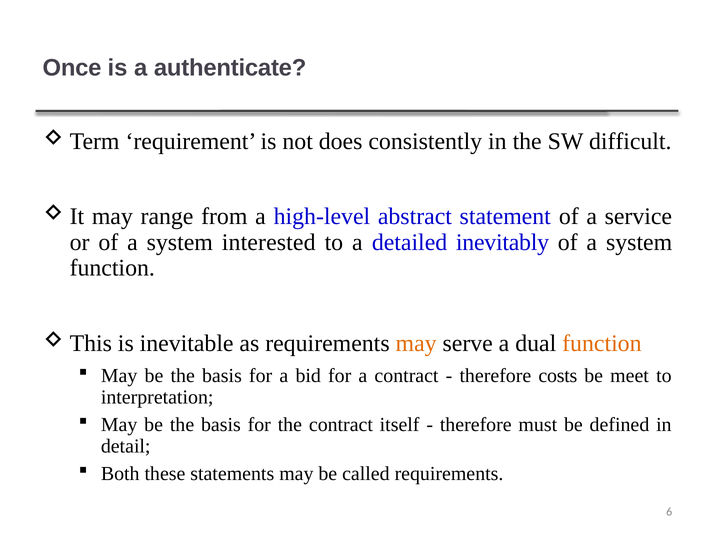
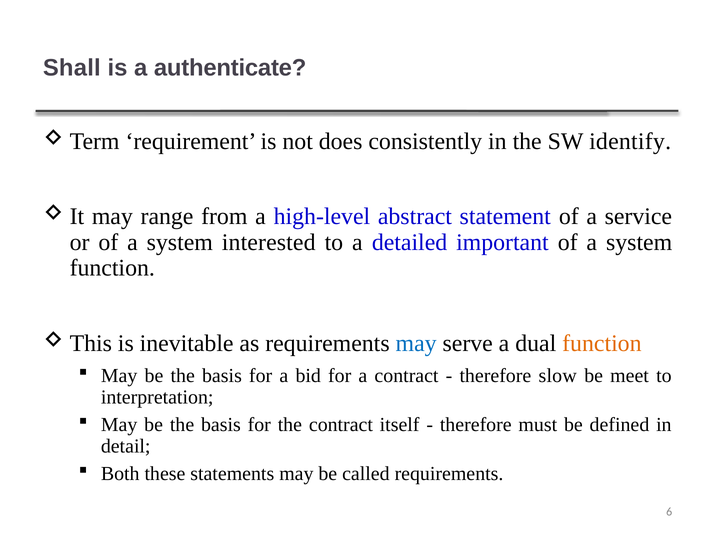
Once: Once -> Shall (72, 68)
difficult: difficult -> identify (630, 141)
inevitably: inevitably -> important (502, 242)
may colour: orange -> blue (416, 343)
costs: costs -> slow (558, 376)
